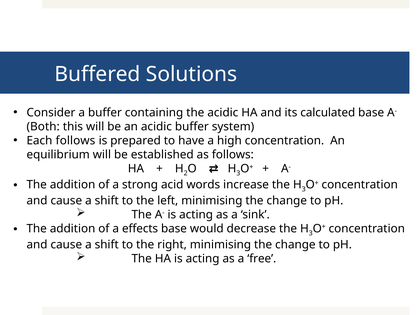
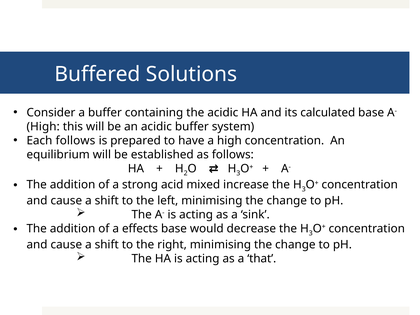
Both: Both -> High (43, 127)
words: words -> mixed (203, 185)
free: free -> that (262, 259)
